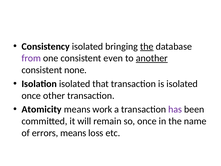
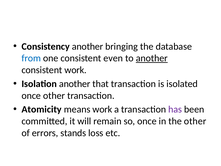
Consistency isolated: isolated -> another (88, 46)
the underline: present -> none (147, 46)
from colour: purple -> blue (31, 58)
consistent none: none -> work (76, 70)
Isolation isolated: isolated -> another (75, 84)
the name: name -> other (195, 121)
errors means: means -> stands (73, 133)
